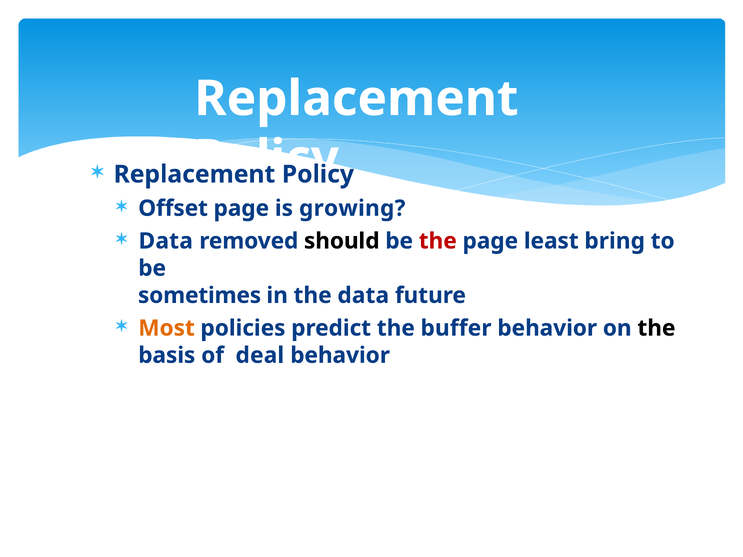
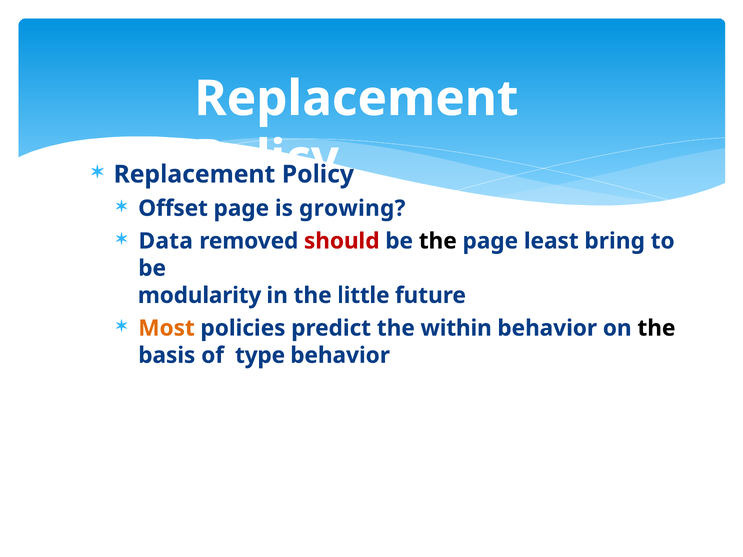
should colour: black -> red (342, 241)
the colour: red -> black (438, 241)
sometimes: sometimes -> modularity (200, 296)
the data: data -> little (363, 296)
buffer: buffer -> within (456, 328)
deal: deal -> type (260, 356)
